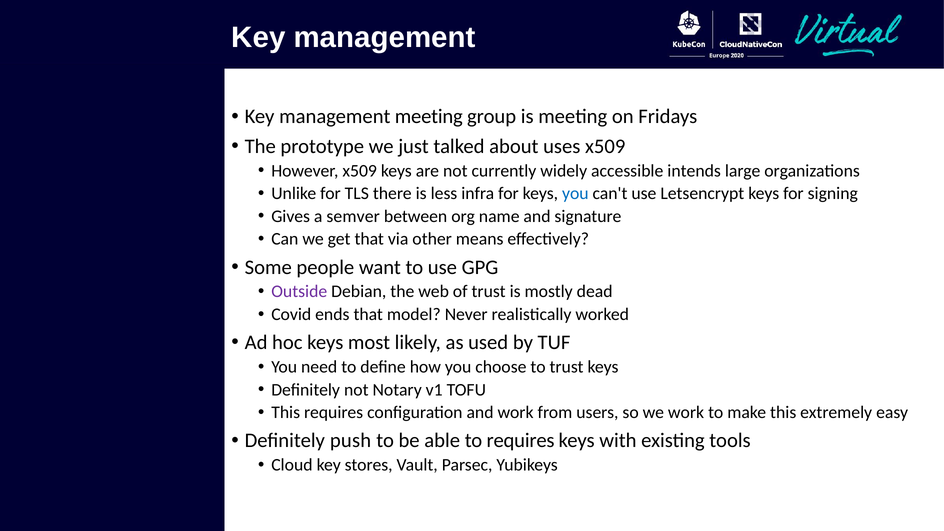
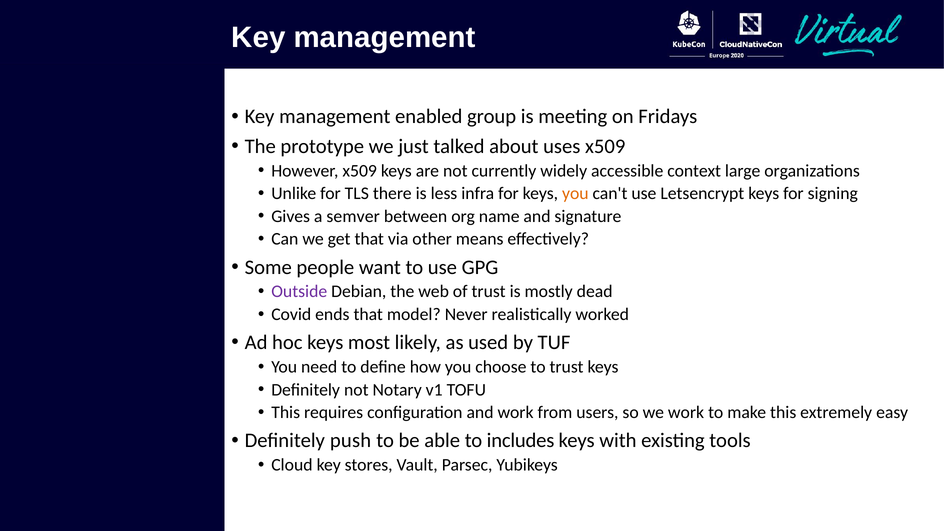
management meeting: meeting -> enabled (429, 117)
intends: intends -> context (694, 171)
you colour: blue -> orange (575, 194)
to requires: requires -> includes (521, 441)
